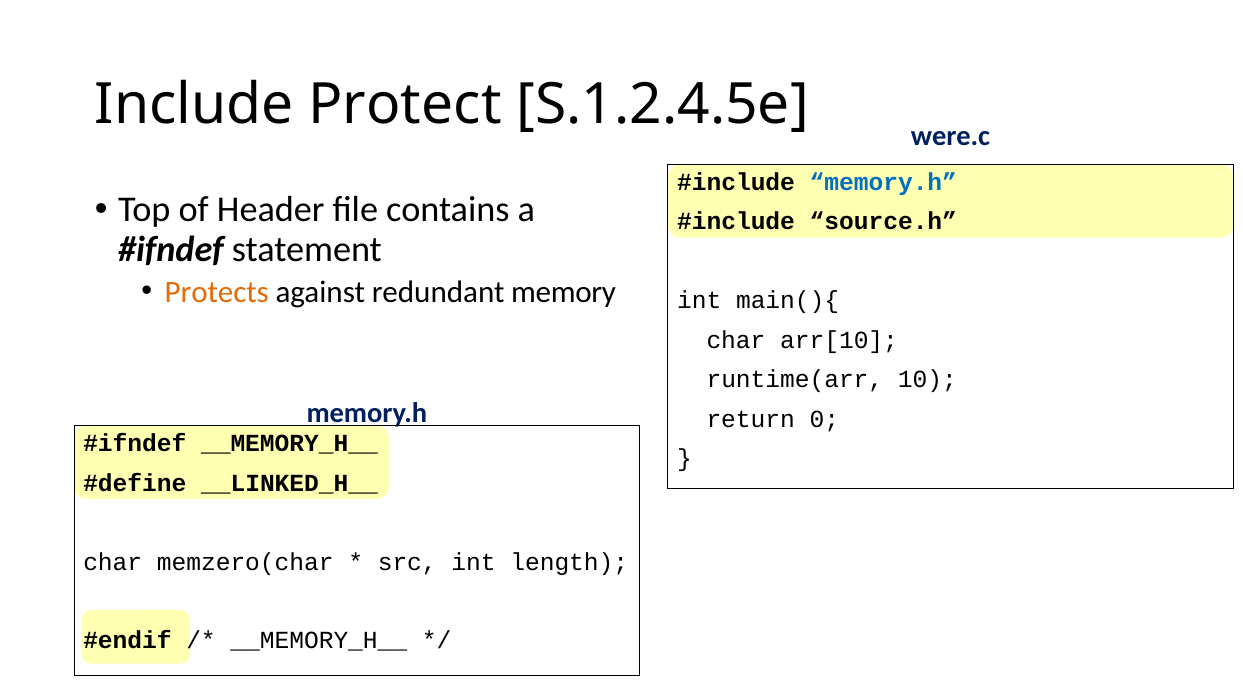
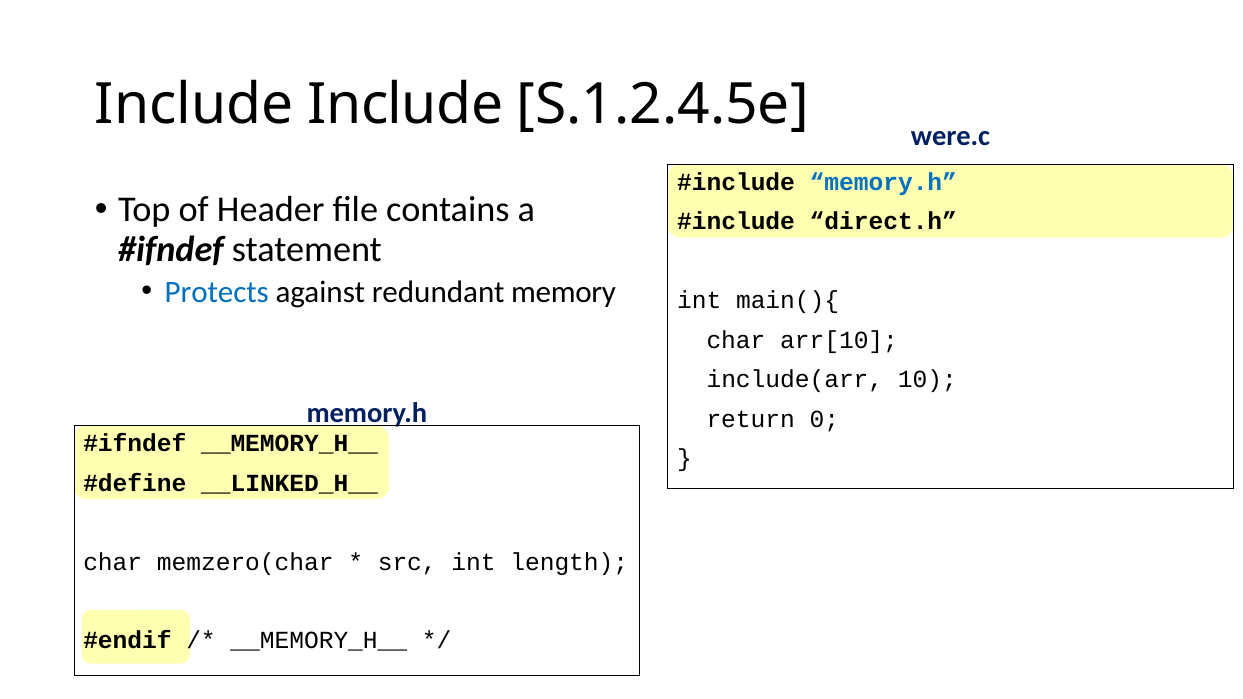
Include Protect: Protect -> Include (405, 104)
source.h: source.h -> direct.h (883, 222)
Protects colour: orange -> blue (217, 292)
runtime(arr: runtime(arr -> include(arr (795, 380)
